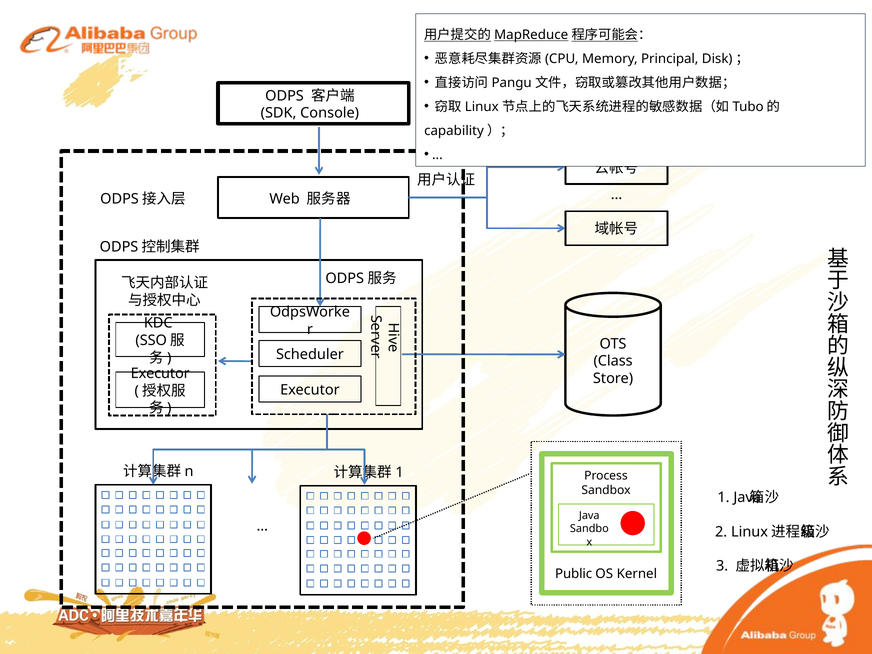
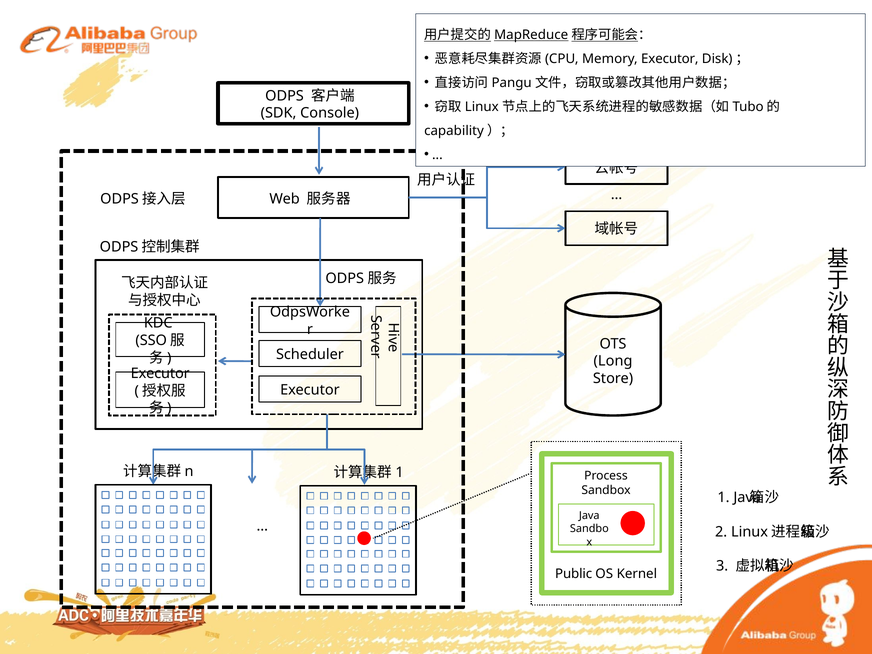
Memory Principal: Principal -> Executor (670, 59)
Class: Class -> Long (613, 361)
